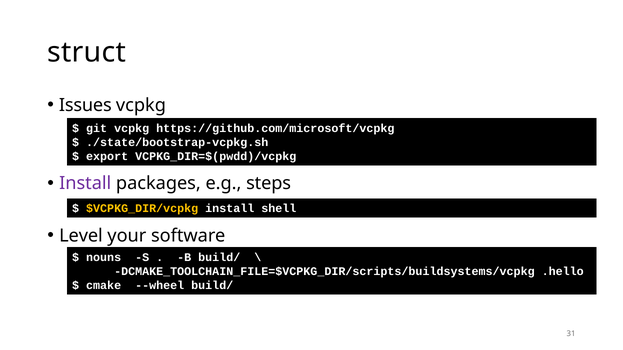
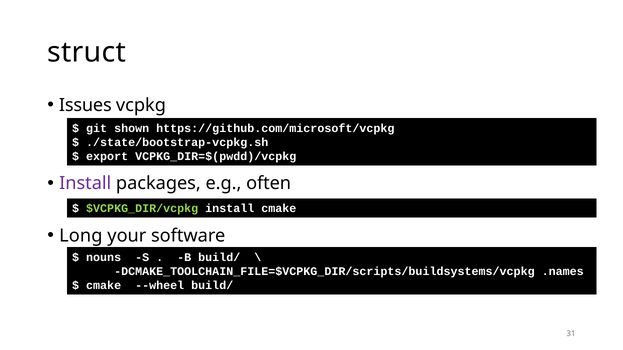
git vcpkg: vcpkg -> shown (132, 129)
steps: steps -> often (269, 184)
$VCPKG_DIR/vcpkg colour: yellow -> light green (142, 209)
install shell: shell -> cmake (279, 209)
Level: Level -> Long (81, 236)
.hello: .hello -> .names (563, 272)
